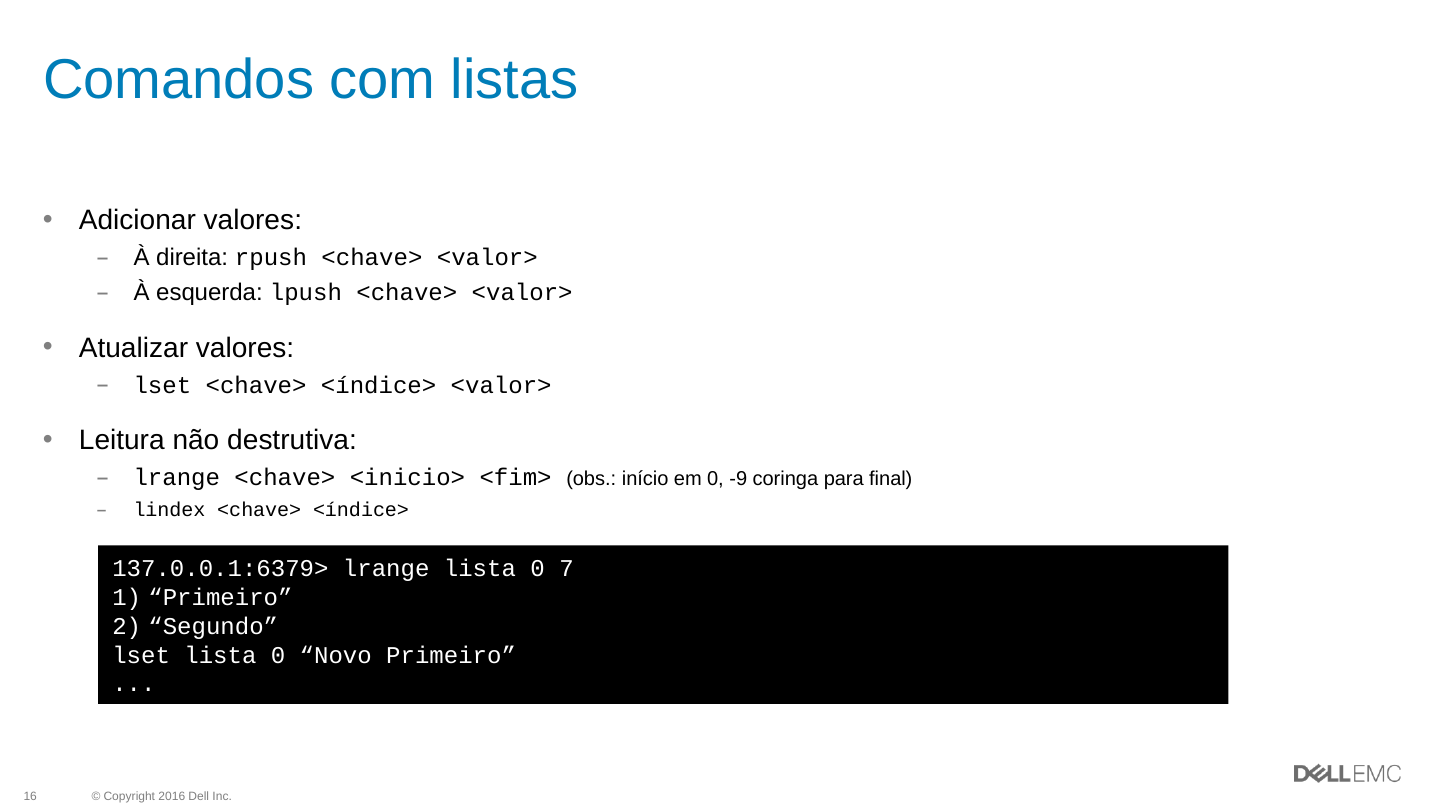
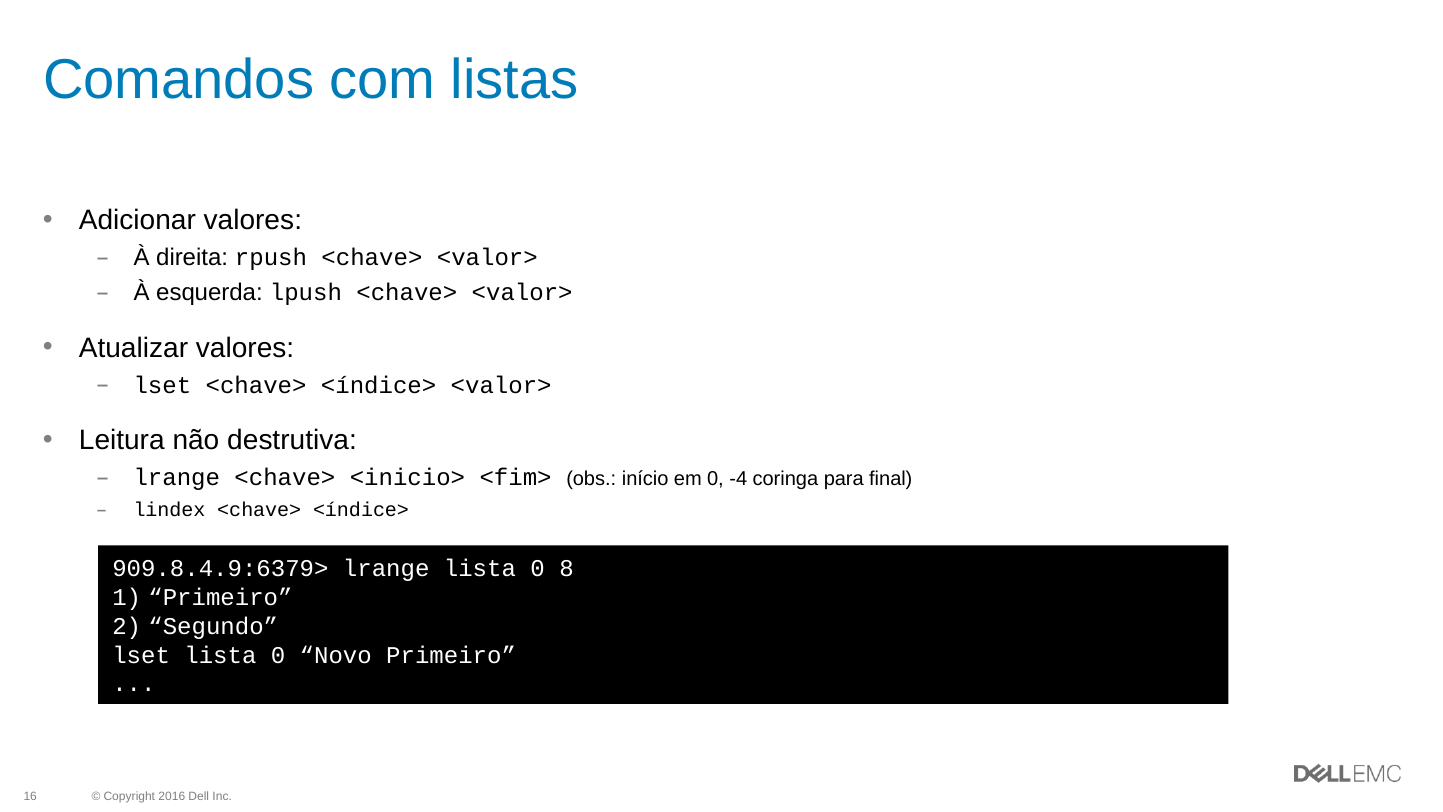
-9: -9 -> -4 (738, 479)
137.0.0.1:6379>: 137.0.0.1:6379> -> 909.8.4.9:6379> (220, 568)
7: 7 -> 8 (566, 568)
